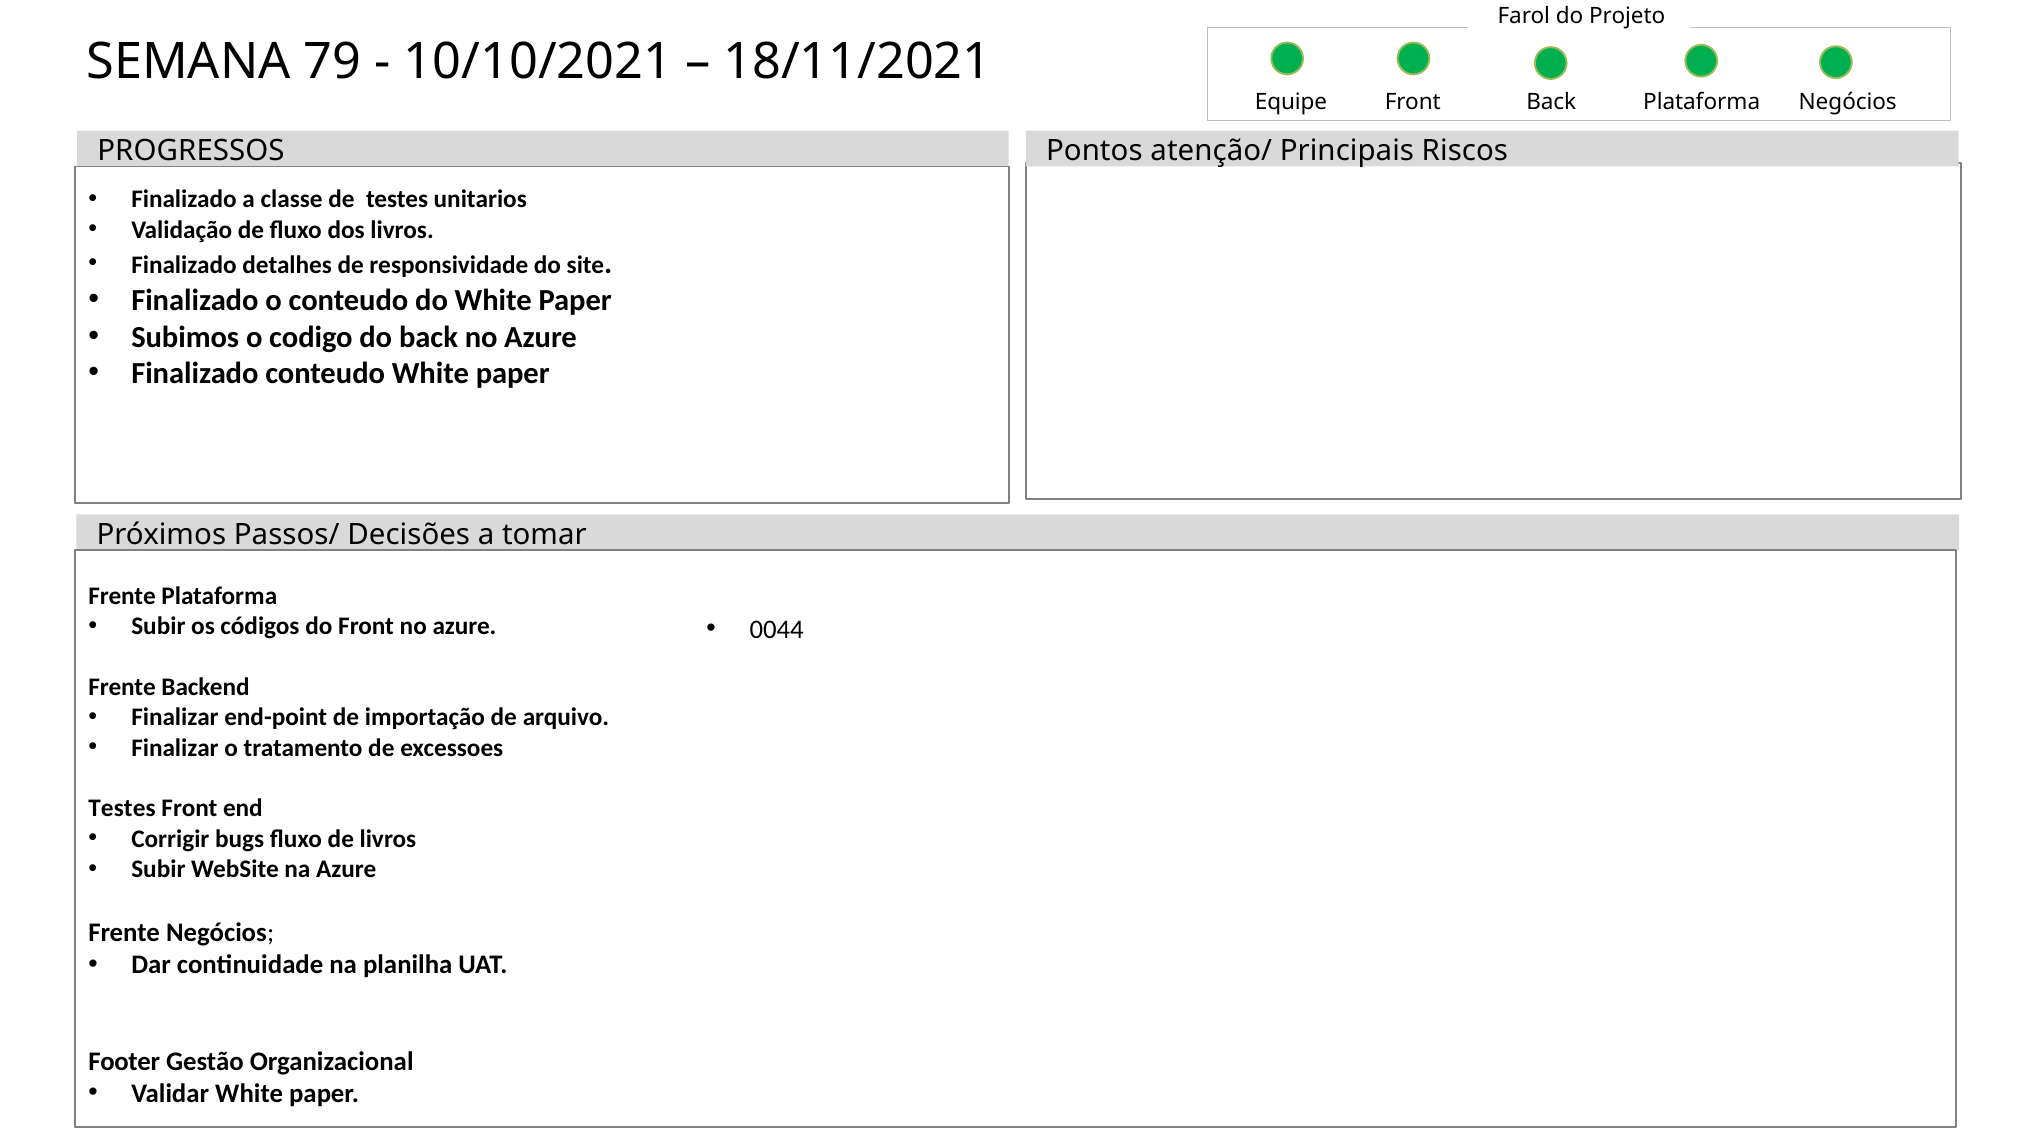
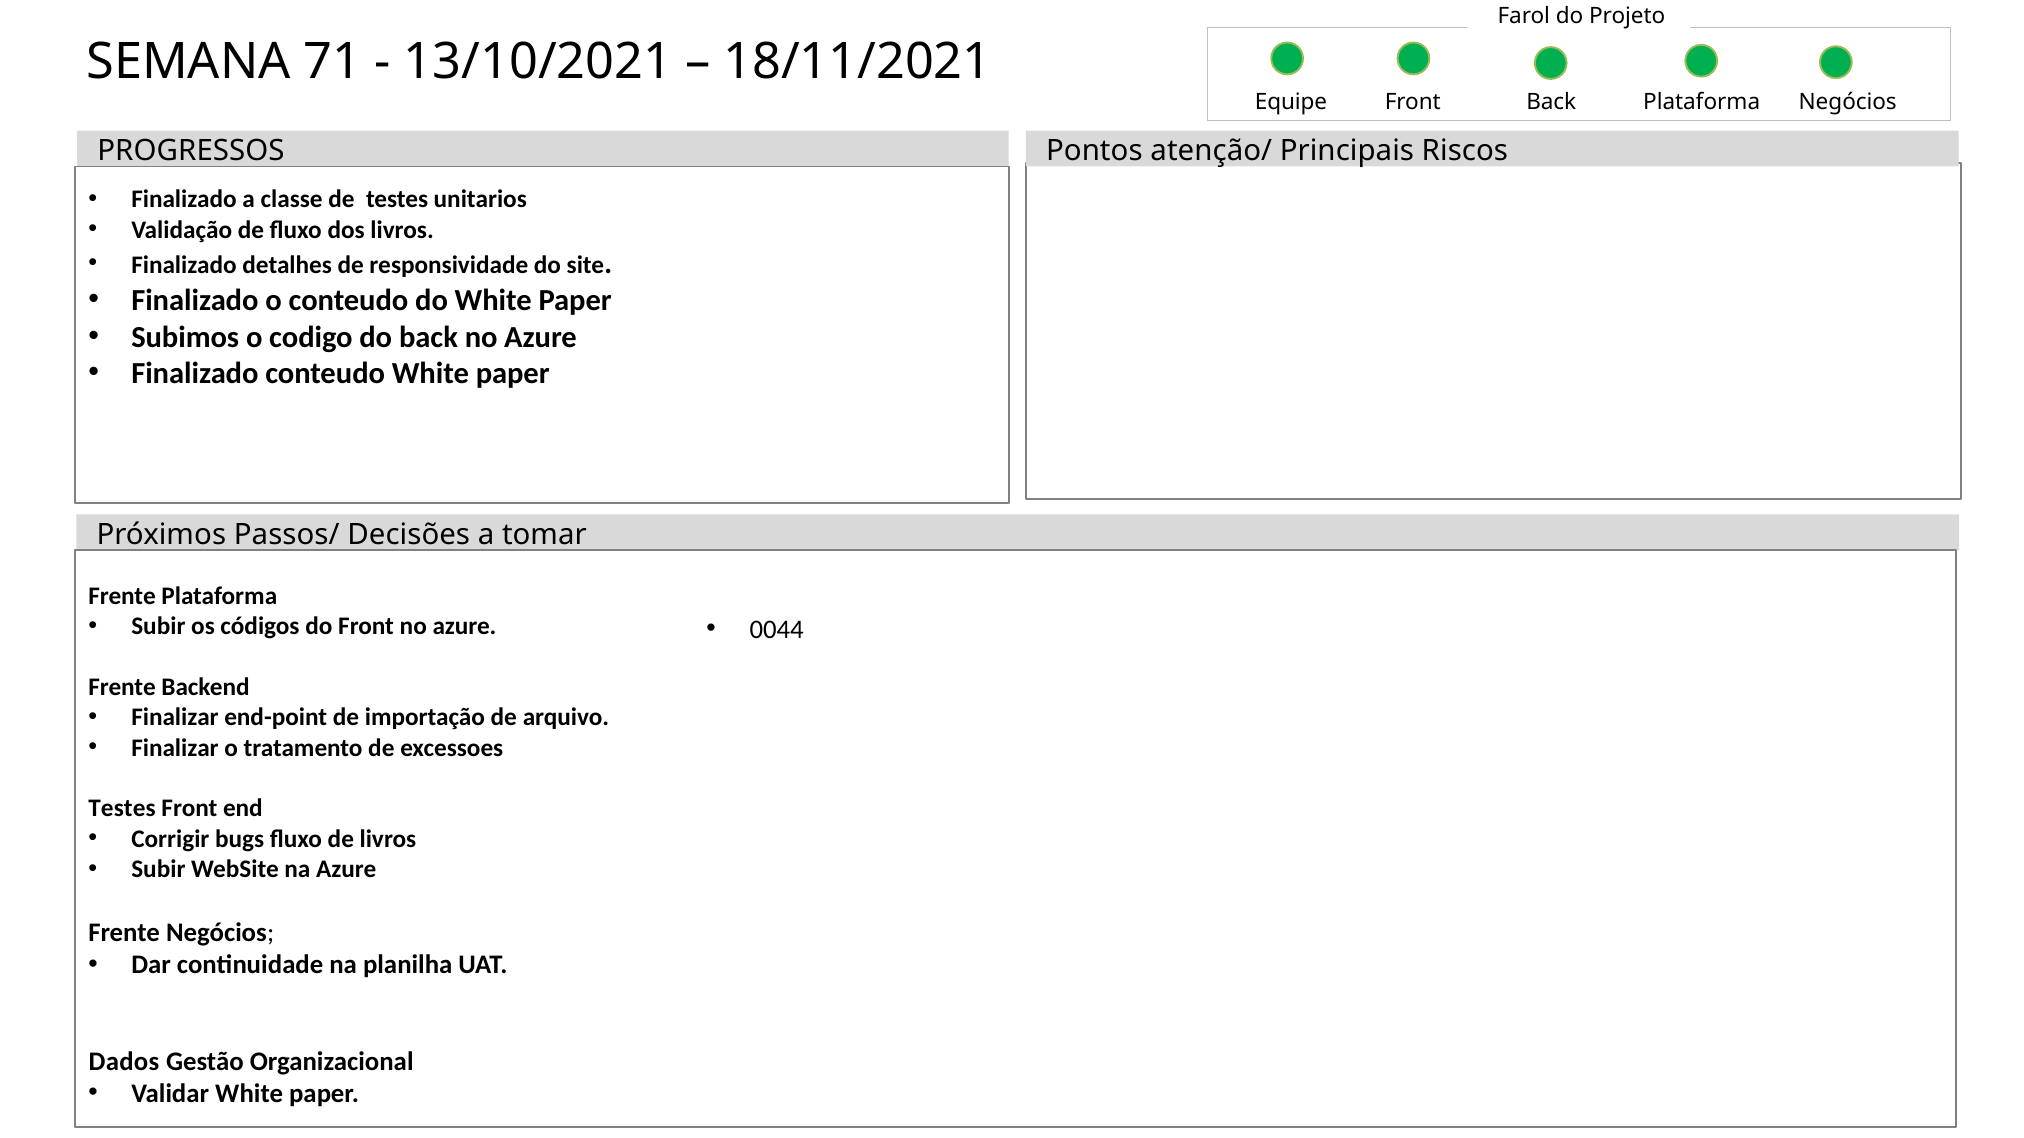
79: 79 -> 71 (333, 62)
10/10/2021: 10/10/2021 -> 13/10/2021 (538, 62)
Footer: Footer -> Dados (124, 1062)
